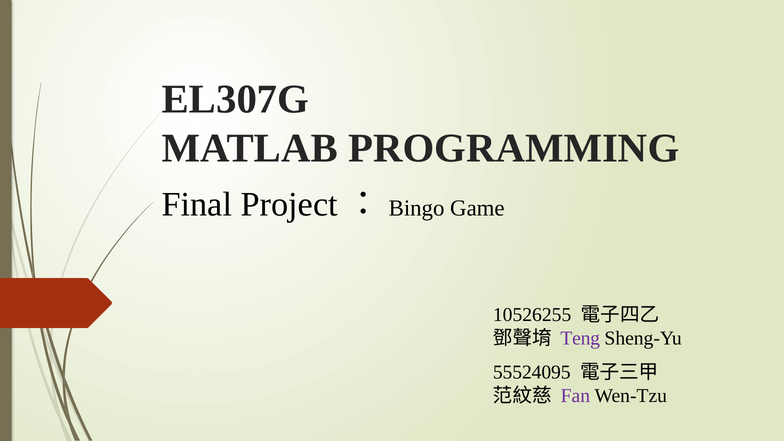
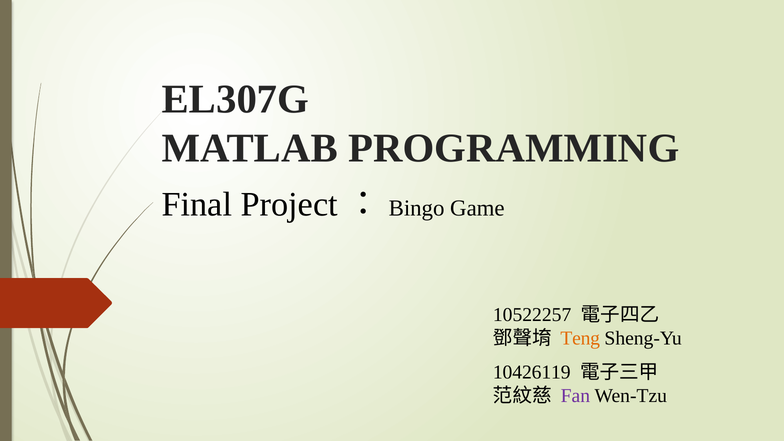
10526255: 10526255 -> 10522257 (532, 315)
Teng colour: purple -> orange (580, 338)
55524095: 55524095 -> 10426119 (532, 372)
